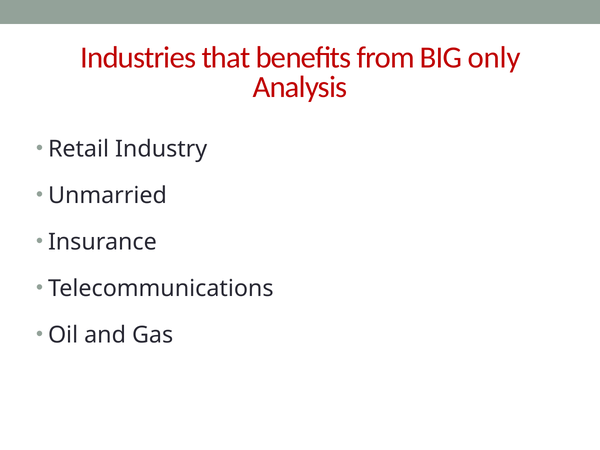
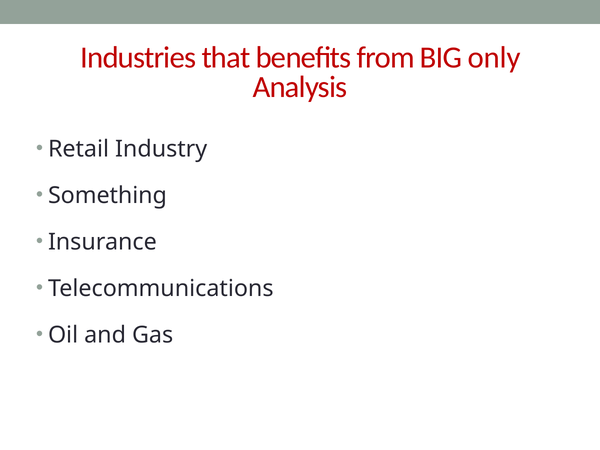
Unmarried: Unmarried -> Something (107, 195)
